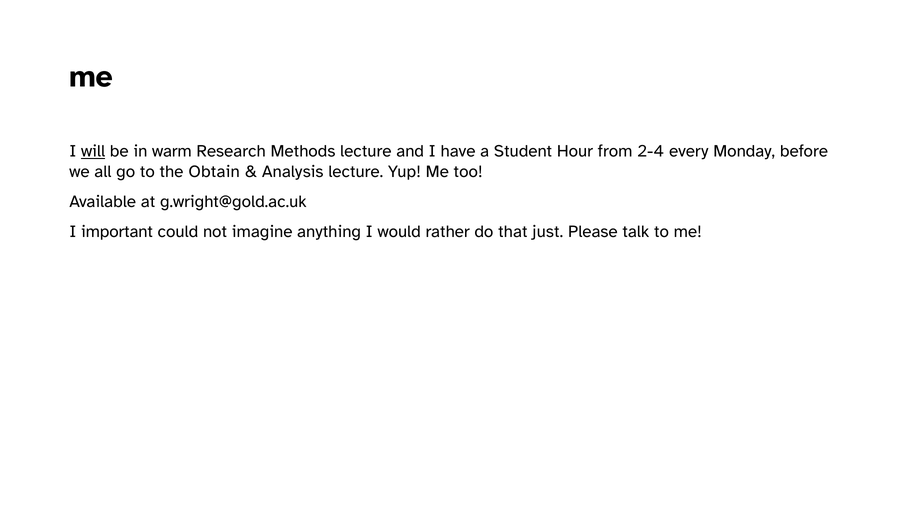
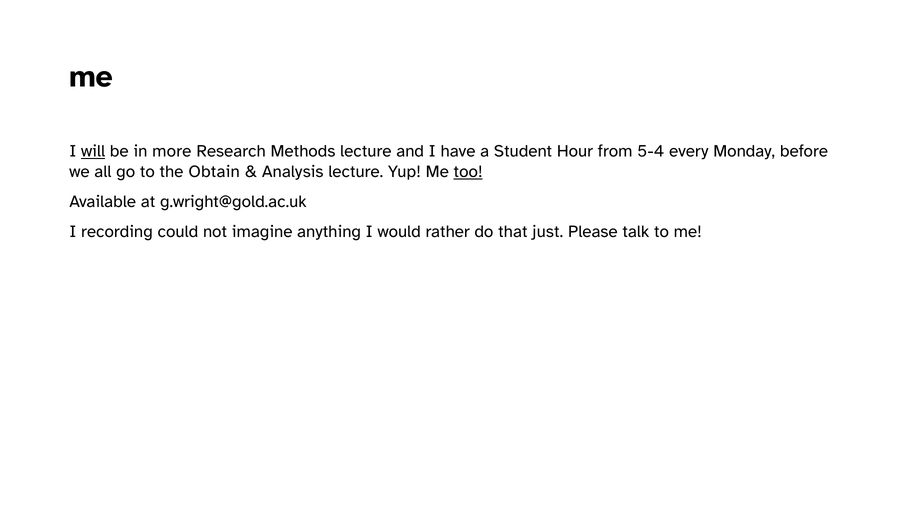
warm: warm -> more (172, 151)
2-4: 2-4 -> 5-4 (651, 151)
too underline: none -> present (468, 171)
important: important -> recording (117, 231)
